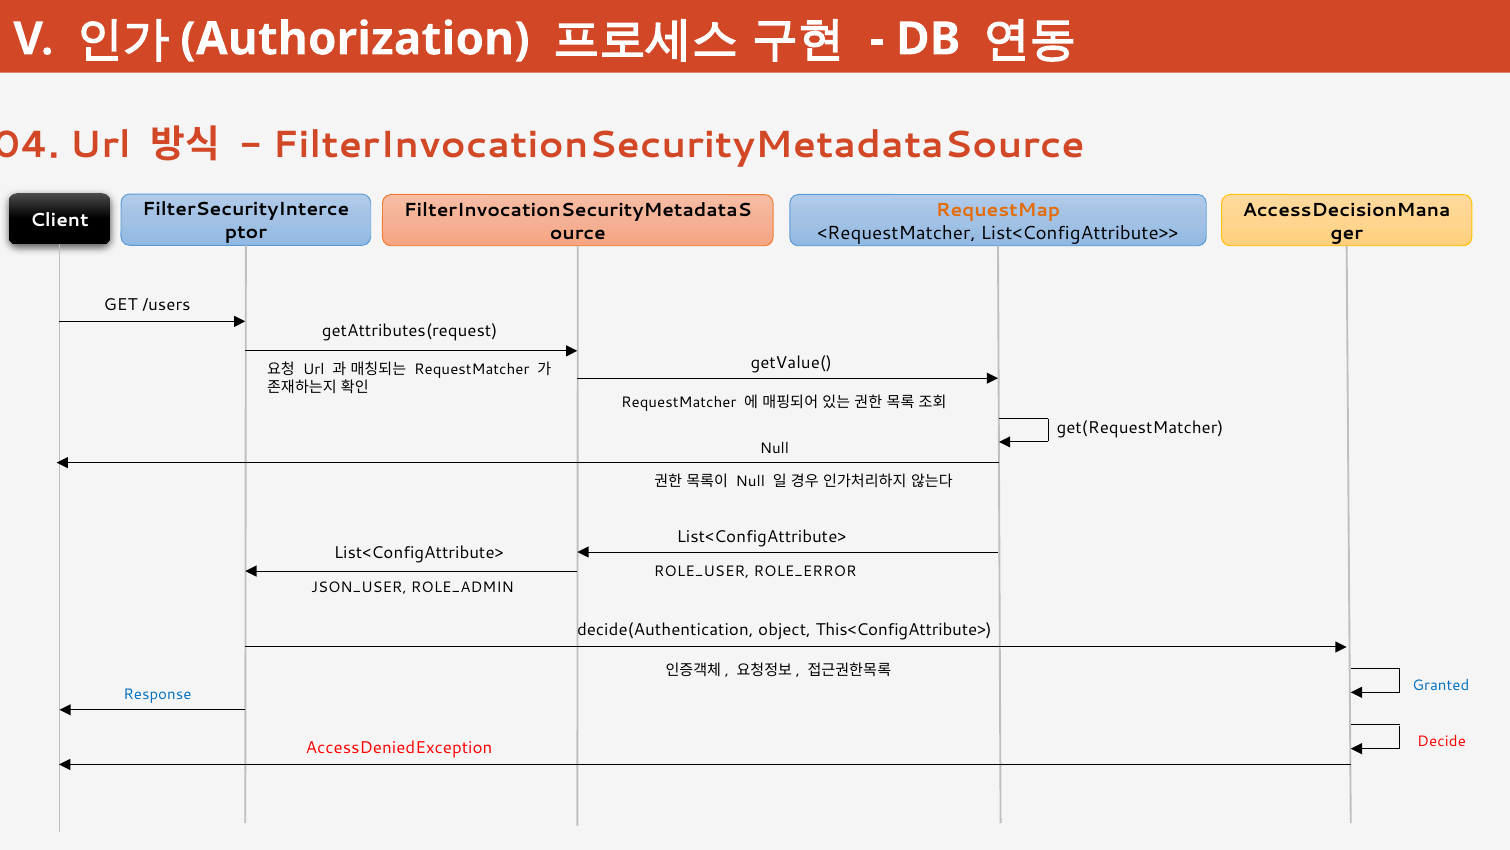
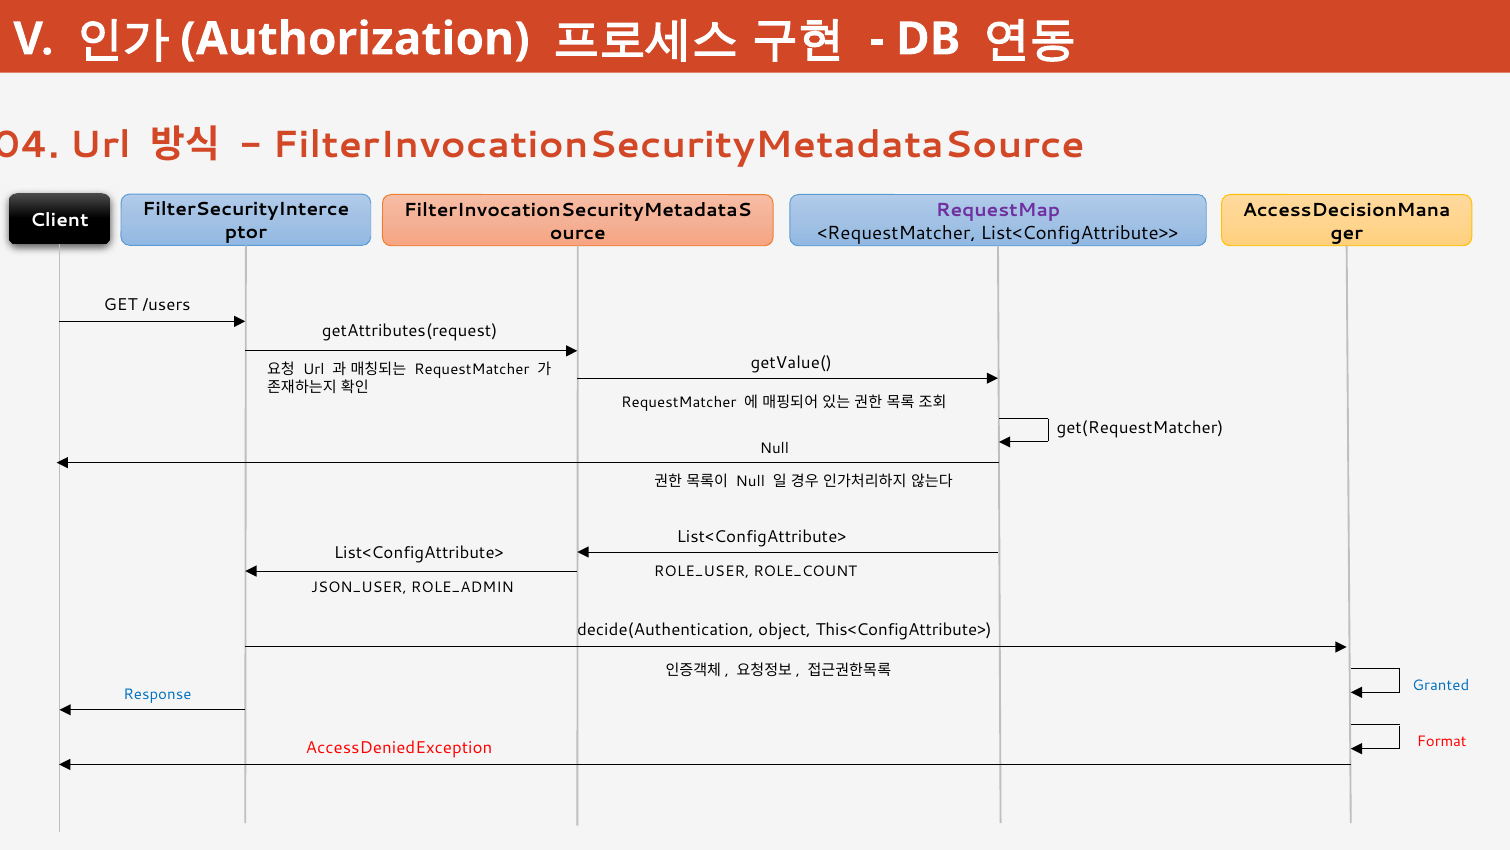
RequestMap colour: orange -> purple (998, 210)
ROLE_ERROR: ROLE_ERROR -> ROLE_COUNT (805, 572)
Decide: Decide -> Format (1442, 741)
